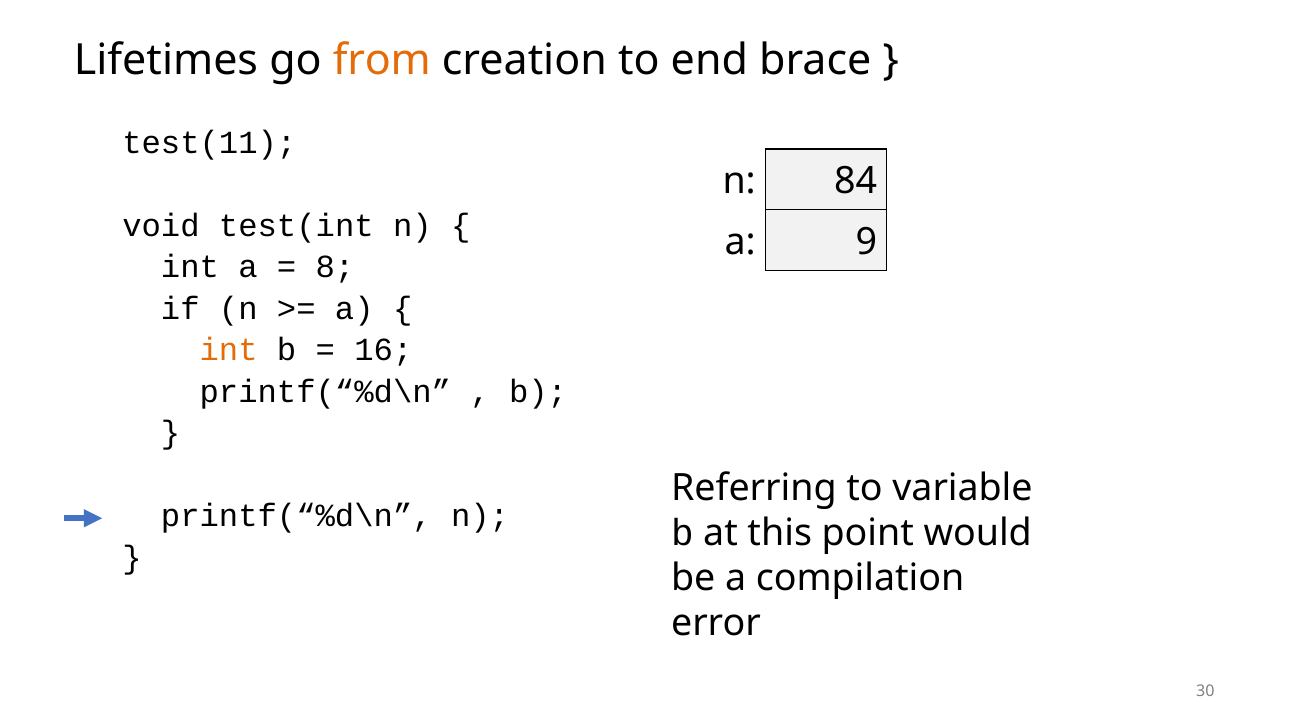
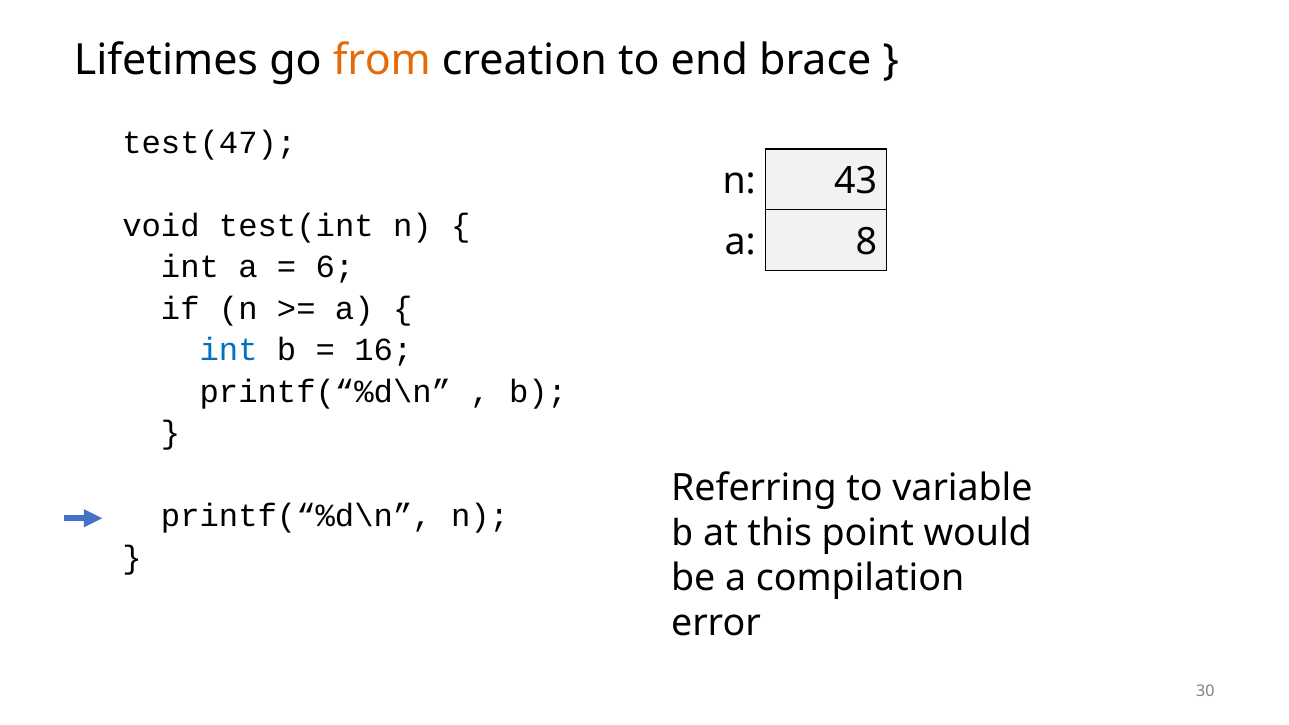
test(11: test(11 -> test(47 (209, 143)
84: 84 -> 43 (856, 182)
9: 9 -> 8 (866, 242)
8: 8 -> 6 (335, 267)
int colour: orange -> blue (229, 350)
